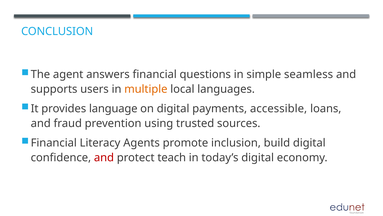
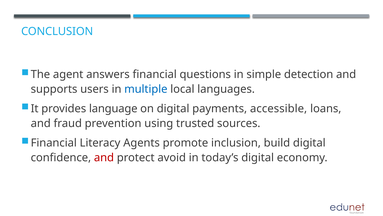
seamless: seamless -> detection (309, 74)
multiple colour: orange -> blue (146, 89)
teach: teach -> avoid (172, 157)
